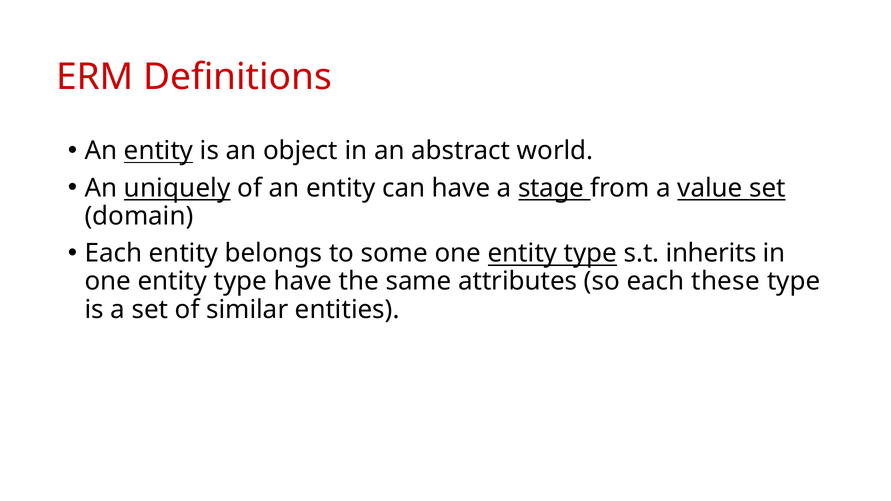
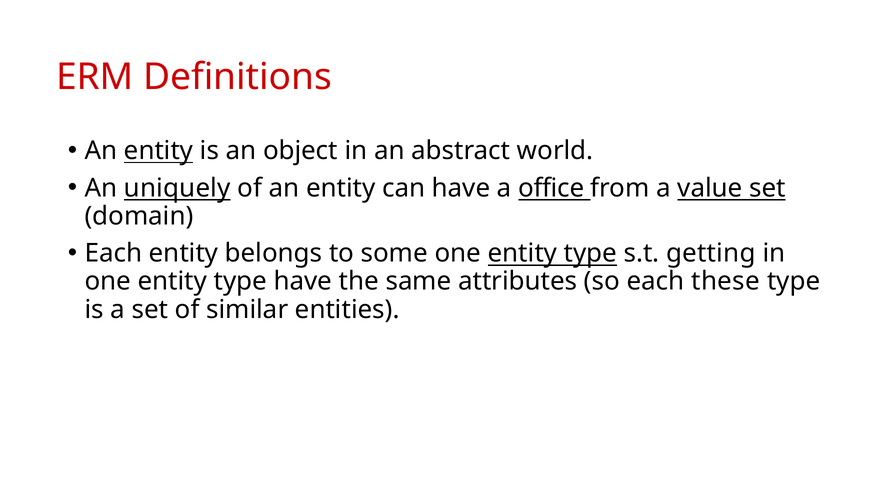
stage: stage -> office (551, 188)
inherits: inherits -> getting (711, 253)
